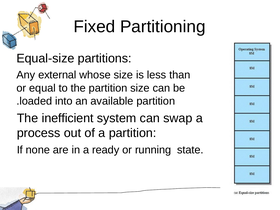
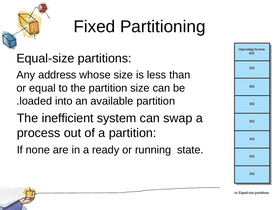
external: external -> address (57, 75)
